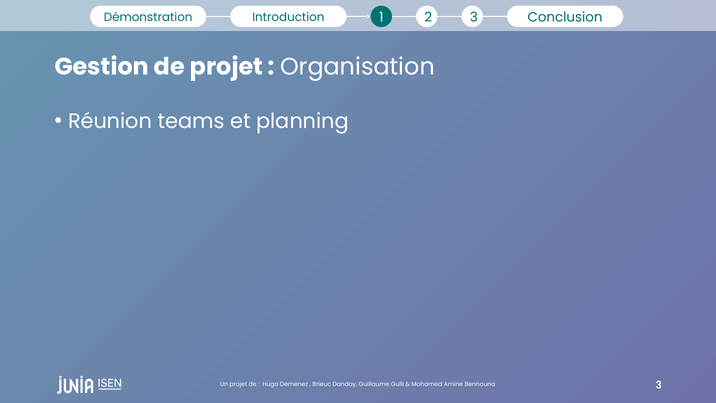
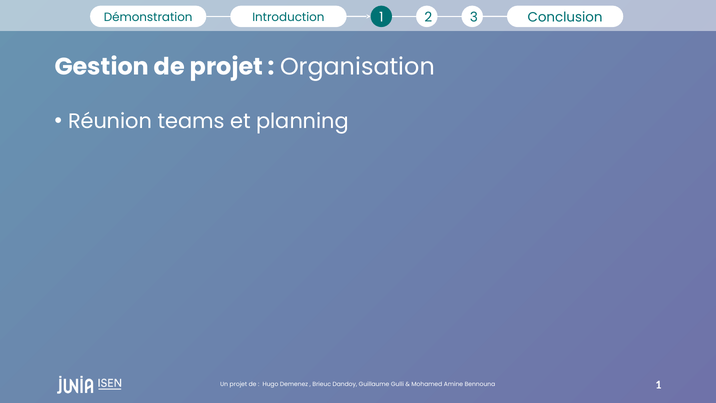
Bennouna 3: 3 -> 1 (658, 385)
